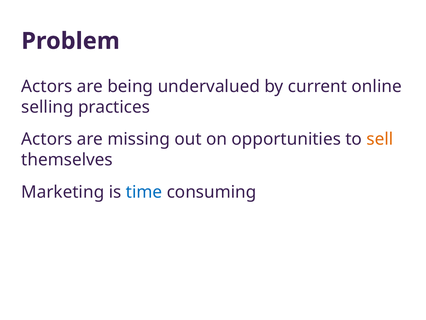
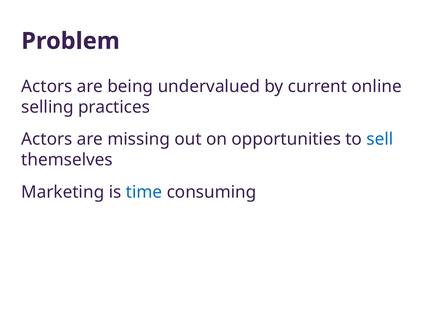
sell colour: orange -> blue (380, 139)
